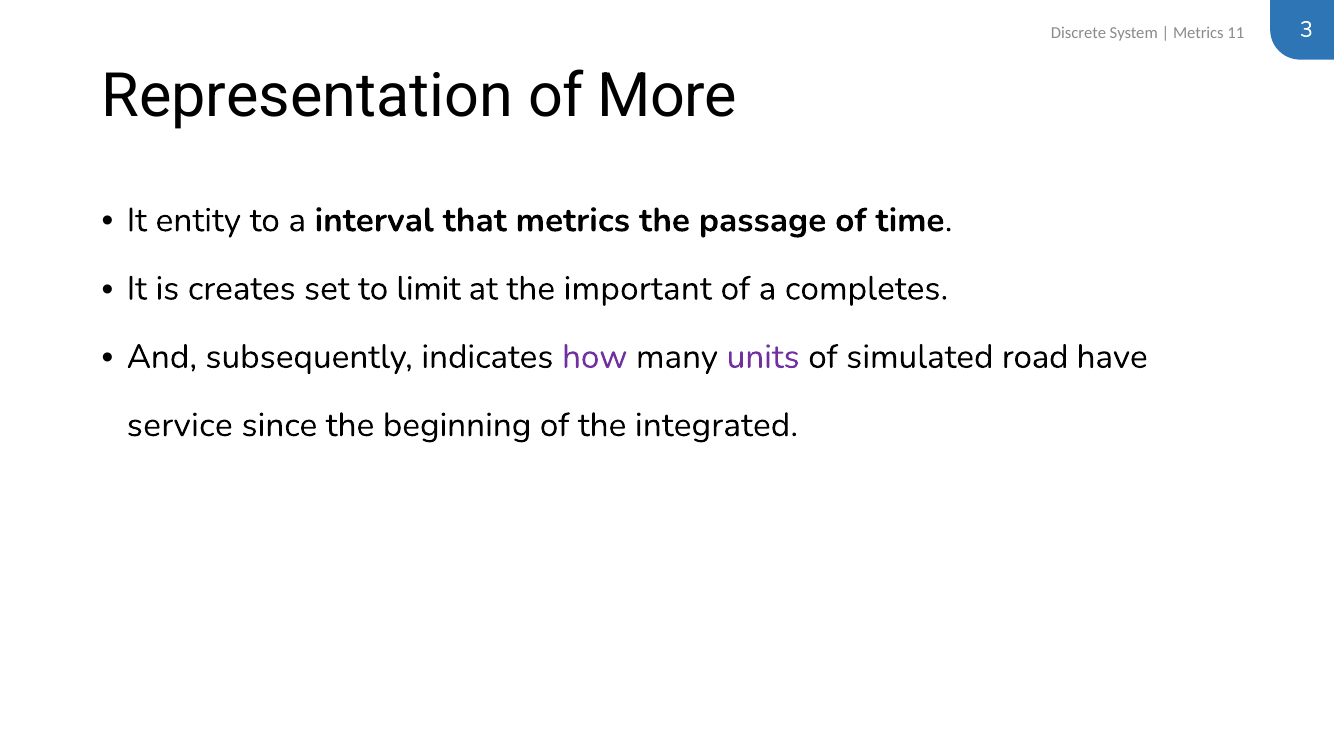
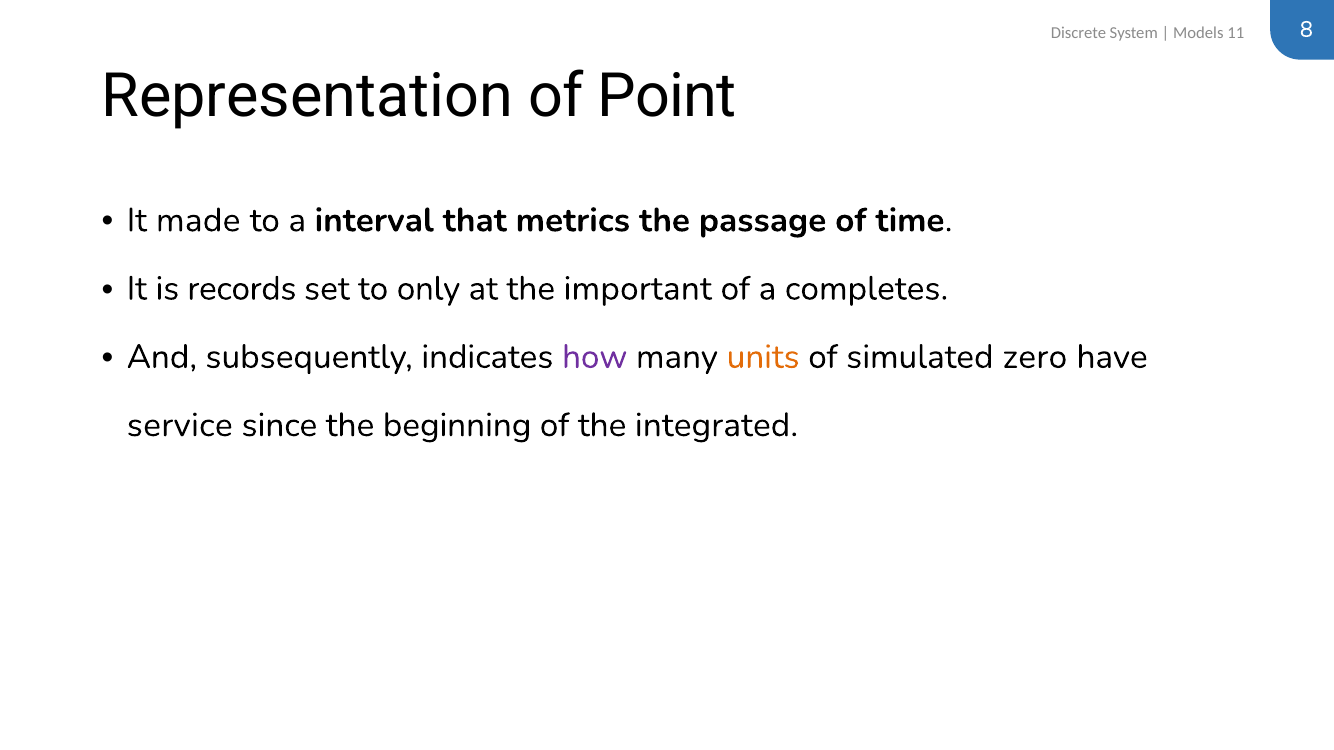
Metrics: Metrics -> Models (1198, 33)
3: 3 -> 8 (1306, 29)
More: More -> Point (667, 96)
entity: entity -> made (198, 220)
creates: creates -> records (242, 289)
limit: limit -> only (429, 289)
units colour: purple -> orange (763, 357)
road: road -> zero (1035, 357)
